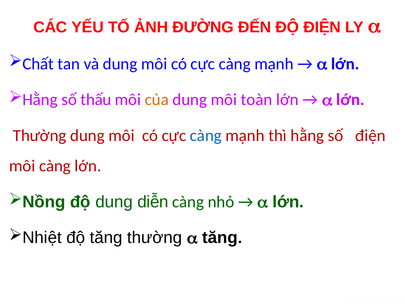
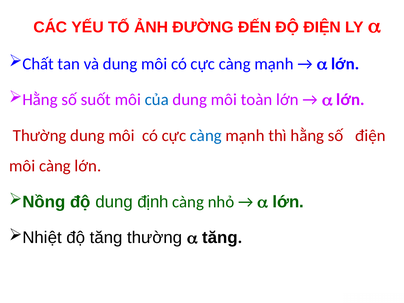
thấu: thấu -> suốt (96, 100)
của colour: orange -> blue (157, 100)
diễn: diễn -> định (153, 202)
